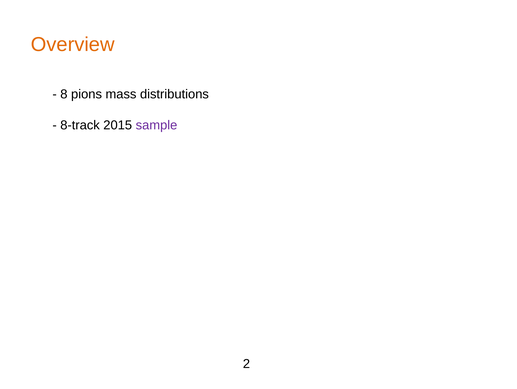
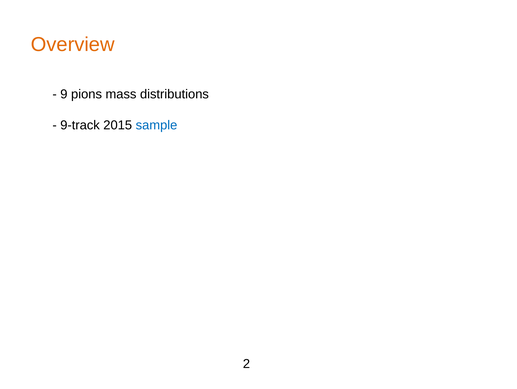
8: 8 -> 9 (64, 94)
8-track: 8-track -> 9-track (80, 125)
sample colour: purple -> blue (157, 125)
